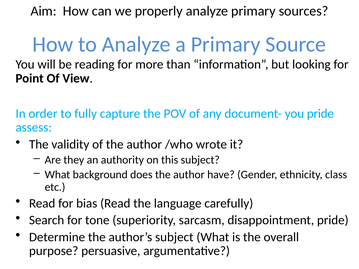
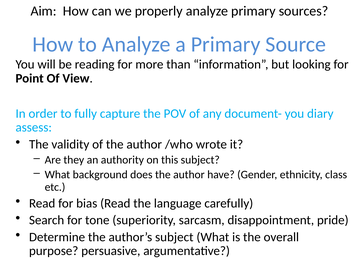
you pride: pride -> diary (320, 114)
